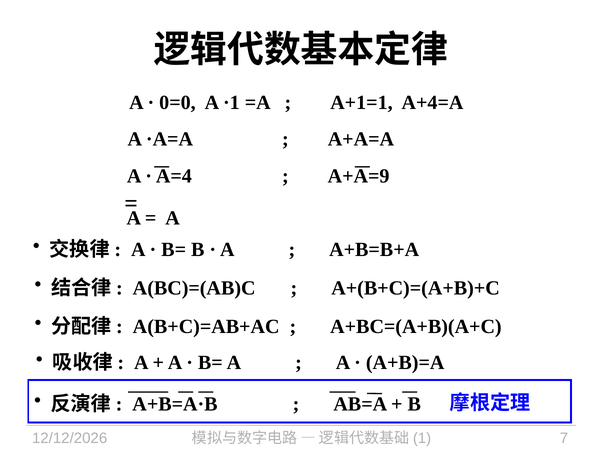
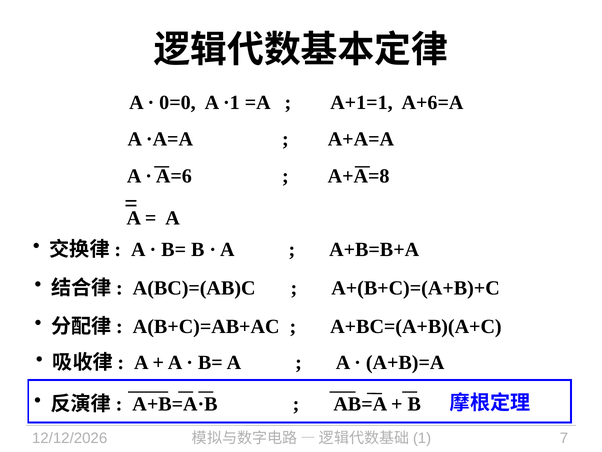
A+4=A: A+4=A -> A+6=A (433, 103)
A=4: A=4 -> A=6 (174, 176)
A+A=9: A+A=9 -> A+A=8 (359, 176)
